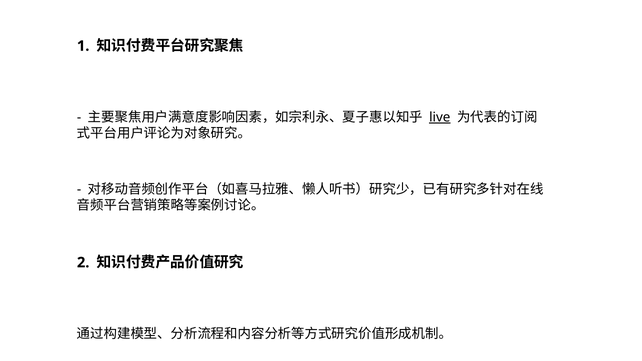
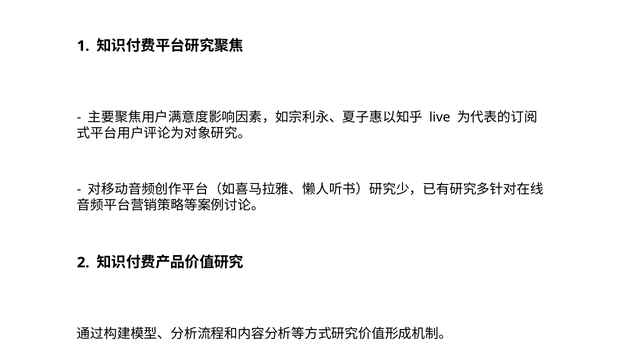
live underline: present -> none (440, 117)
